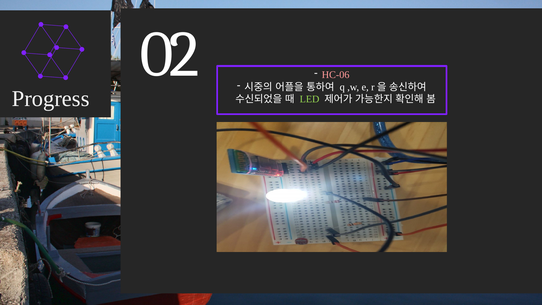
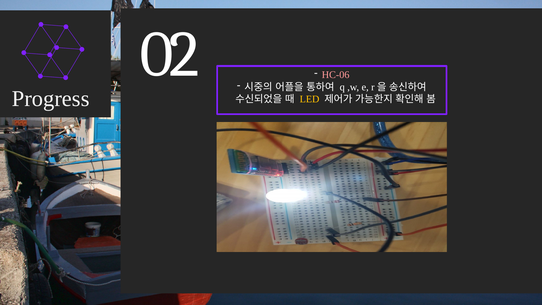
LED colour: light green -> yellow (310, 99)
